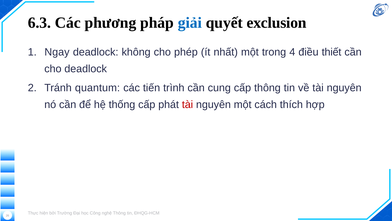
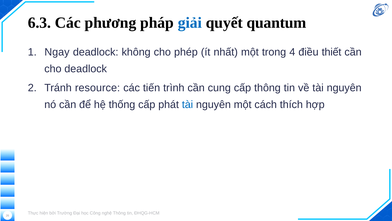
exclusion: exclusion -> quantum (277, 23)
quantum: quantum -> resource (97, 88)
tài colour: red -> blue (187, 104)
